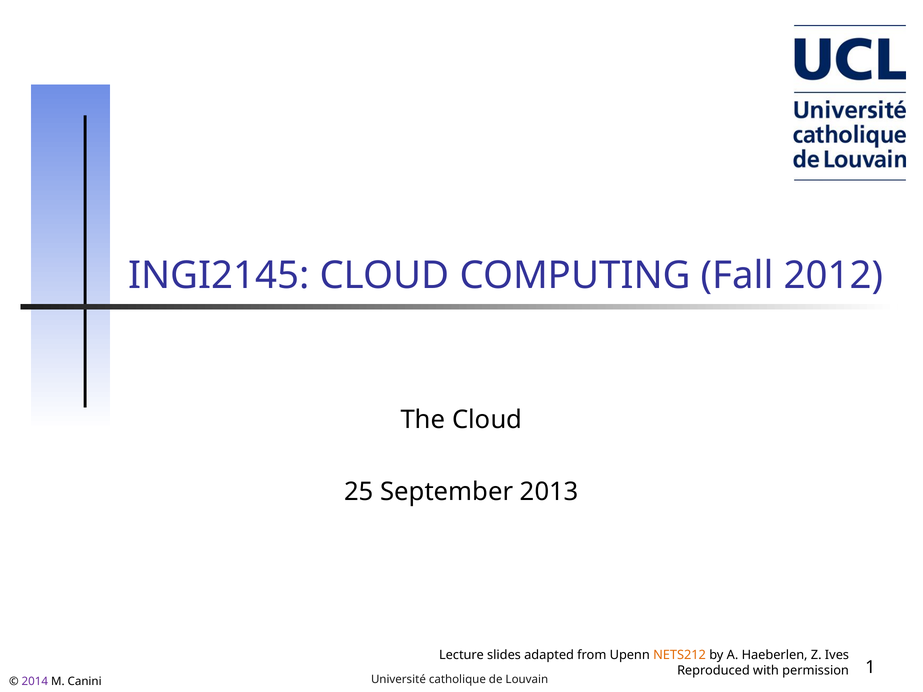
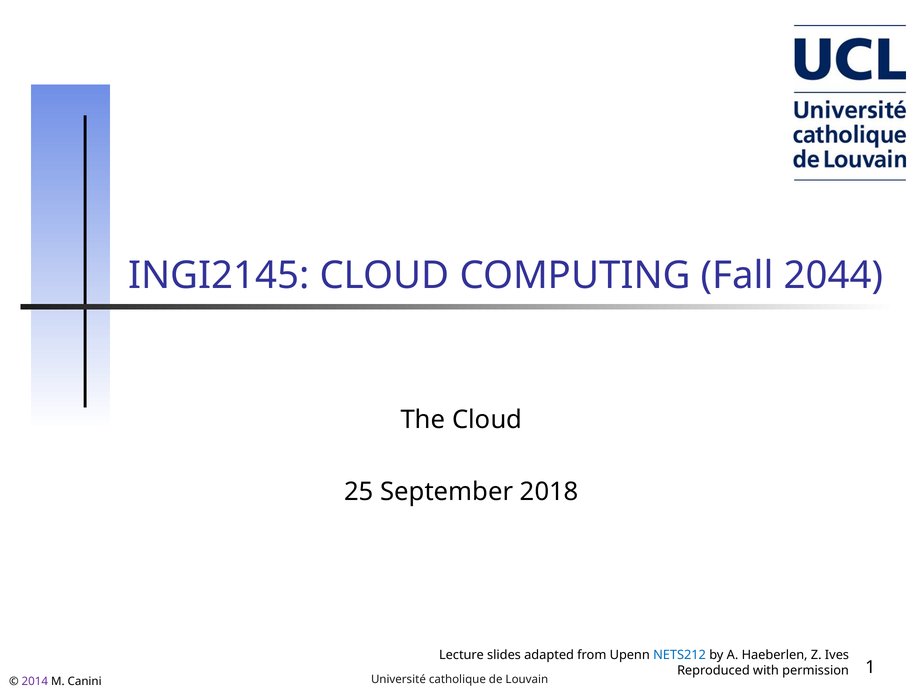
2012: 2012 -> 2044 (833, 276)
2013: 2013 -> 2018 (549, 492)
NETS212 colour: orange -> blue (680, 655)
